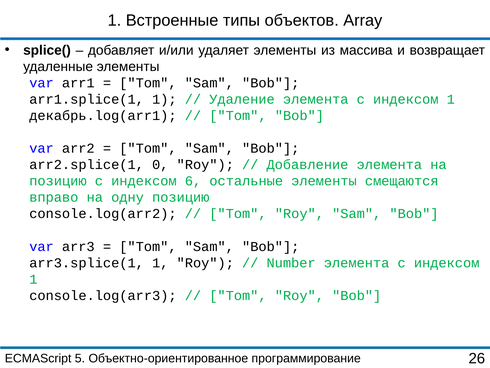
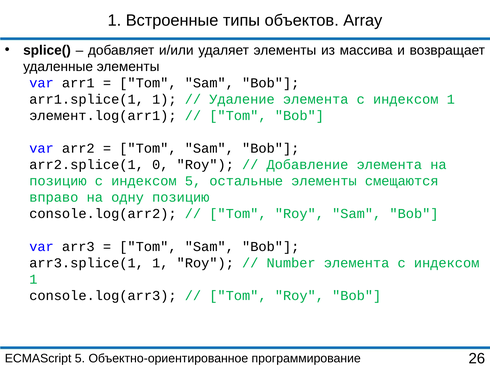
декабрь.log(arr1: декабрь.log(arr1 -> элемент.log(arr1 (103, 115)
индексом 6: 6 -> 5 (193, 181)
